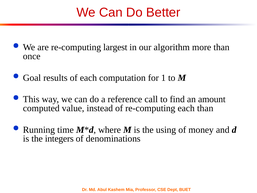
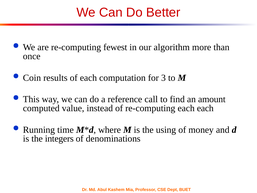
largest: largest -> fewest (115, 47)
Goal: Goal -> Coin (32, 78)
1: 1 -> 3 (163, 78)
each than: than -> each (205, 108)
